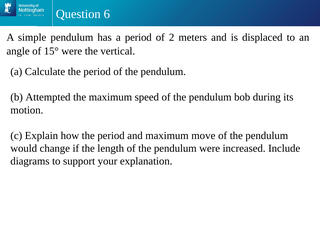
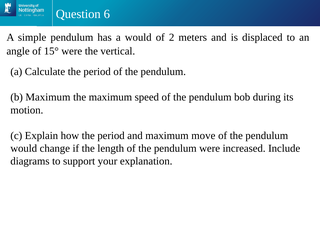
a period: period -> would (138, 37)
b Attempted: Attempted -> Maximum (48, 97)
